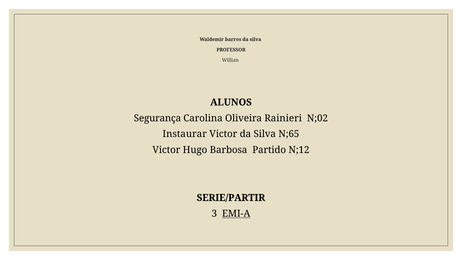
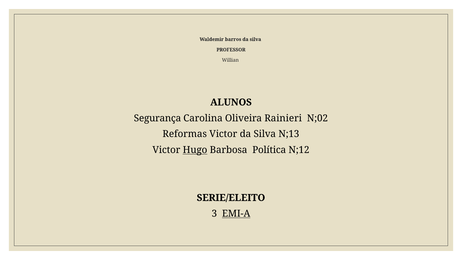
Instaurar: Instaurar -> Reformas (185, 134)
N;65: N;65 -> N;13 (289, 134)
Hugo underline: none -> present (195, 150)
Partido: Partido -> Política (269, 150)
SERIE/PARTIR: SERIE/PARTIR -> SERIE/ELEITO (231, 198)
